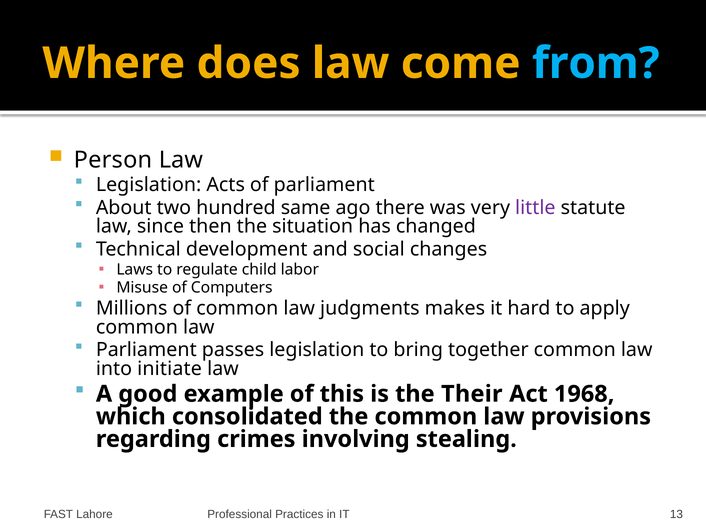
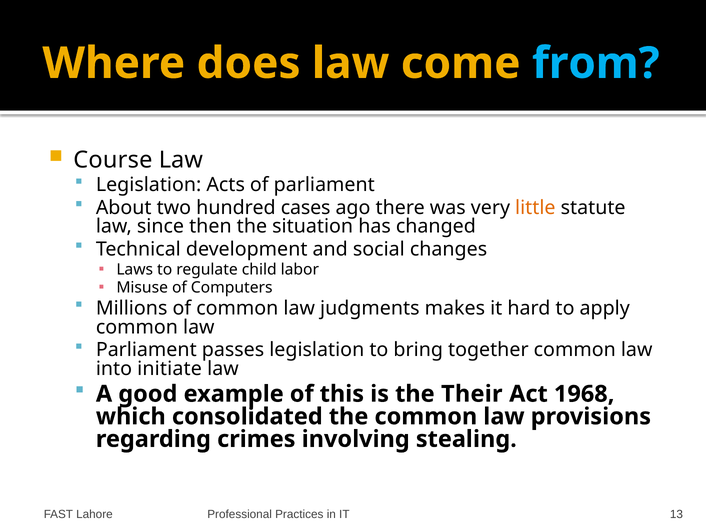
Person: Person -> Course (113, 160)
same: same -> cases (306, 208)
little colour: purple -> orange (535, 208)
